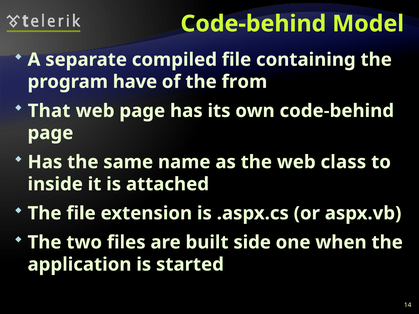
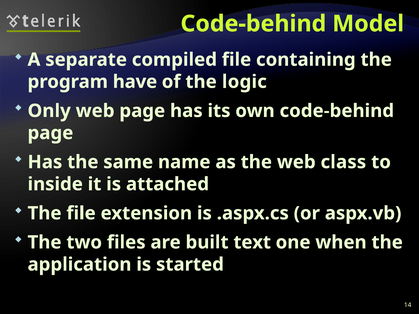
from: from -> logic (244, 82)
That: That -> Only (49, 111)
side: side -> text (252, 243)
